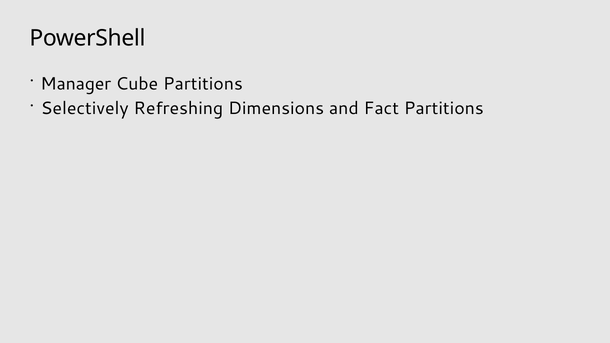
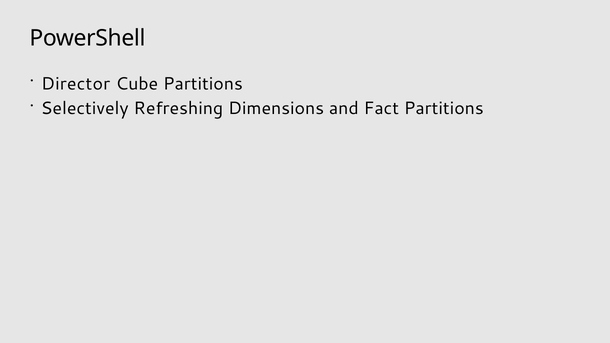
Manager: Manager -> Director (76, 84)
